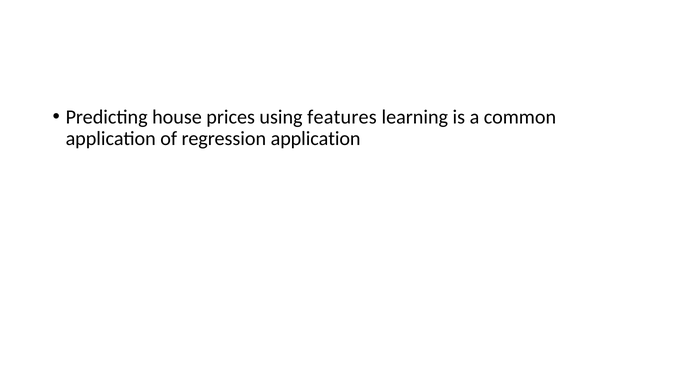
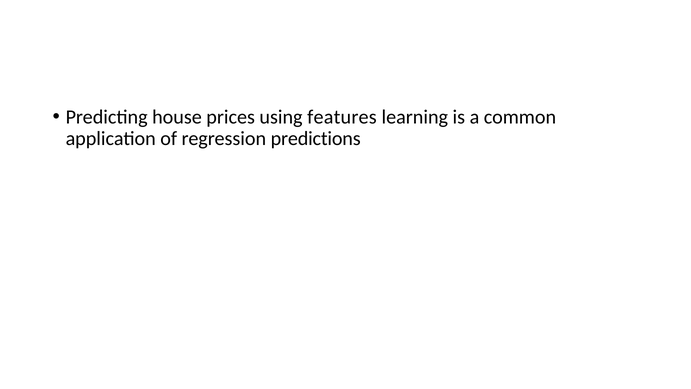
regression application: application -> predictions (316, 139)
